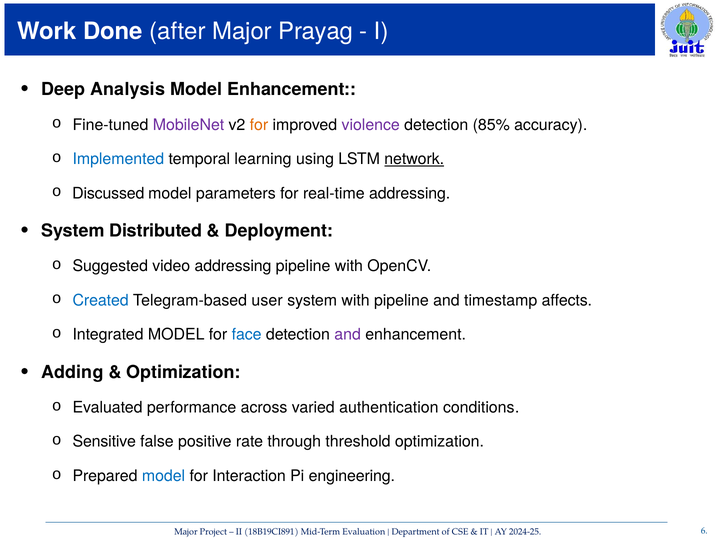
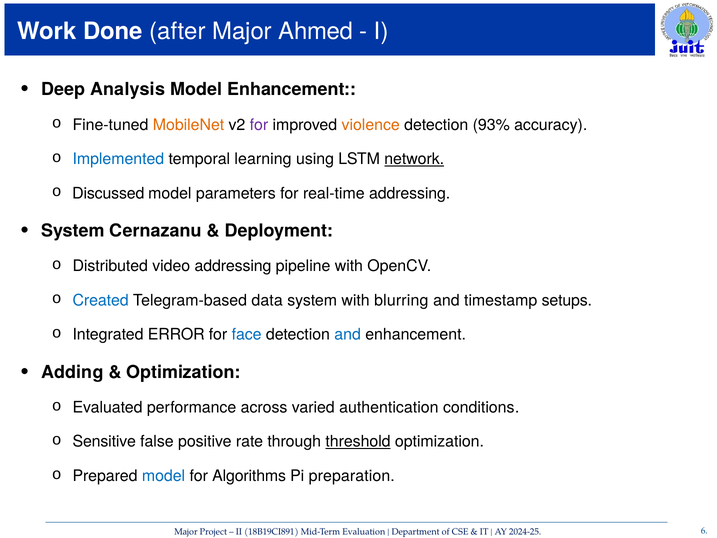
Prayag: Prayag -> Ahmed (316, 31)
MobileNet colour: purple -> orange (189, 125)
for colour: orange -> purple (259, 125)
violence colour: purple -> orange (371, 125)
85%: 85% -> 93% (491, 125)
Distributed: Distributed -> Cernazanu (156, 231)
Suggested: Suggested -> Distributed (110, 266)
user: user -> data (267, 300)
with pipeline: pipeline -> blurring (401, 300)
affects: affects -> setups (567, 300)
Integrated MODEL: MODEL -> ERROR (176, 334)
and colour: purple -> blue (348, 334)
threshold underline: none -> present (358, 441)
Interaction: Interaction -> Algorithms (249, 476)
engineering: engineering -> preparation (352, 476)
